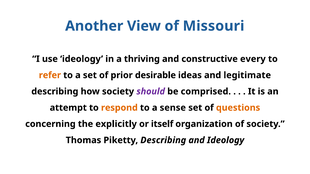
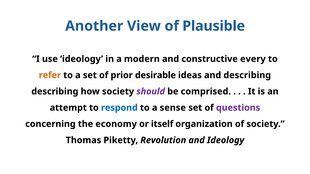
Missouri: Missouri -> Plausible (214, 26)
thriving: thriving -> modern (142, 59)
and legitimate: legitimate -> describing (247, 75)
respond colour: orange -> blue (119, 108)
questions colour: orange -> purple (238, 108)
explicitly: explicitly -> economy (116, 124)
Piketty Describing: Describing -> Revolution (163, 140)
